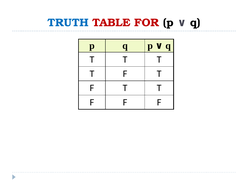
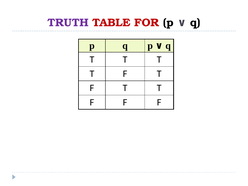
TRUTH colour: blue -> purple (68, 23)
